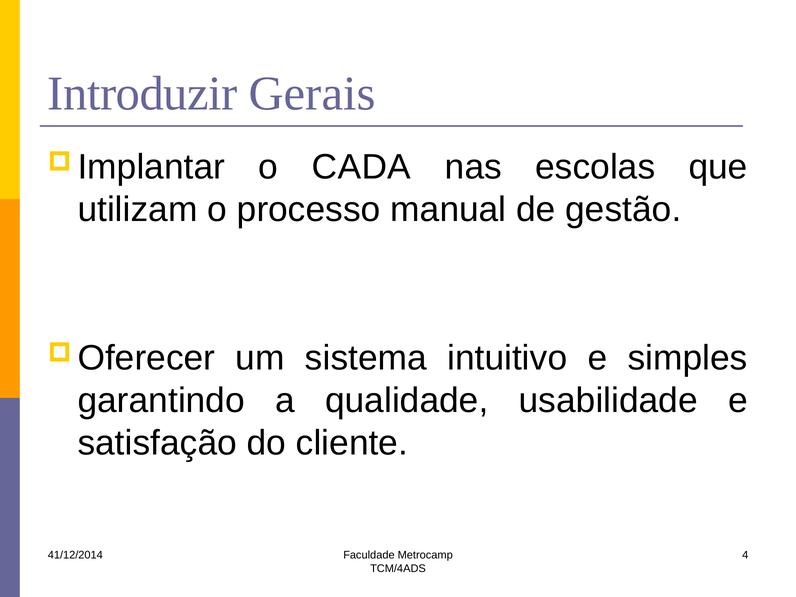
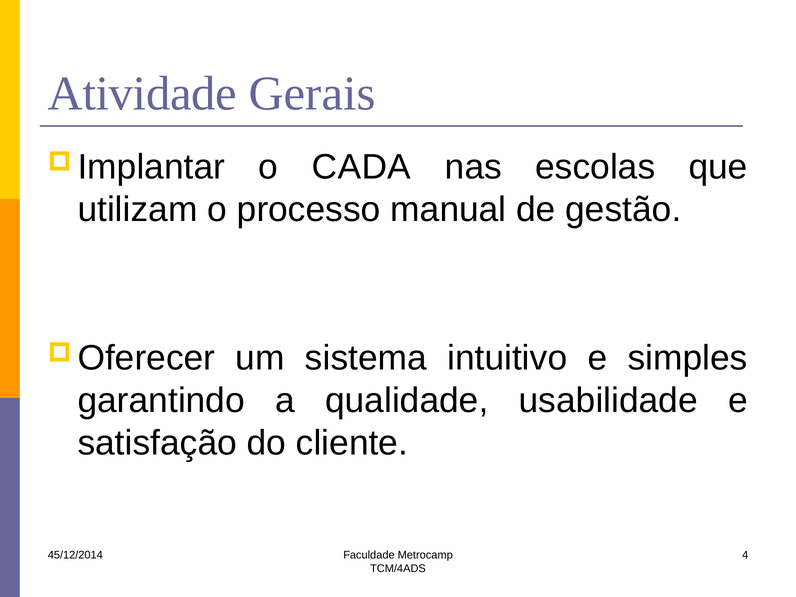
Introduzir: Introduzir -> Atividade (142, 94)
41/12/2014: 41/12/2014 -> 45/12/2014 (75, 555)
